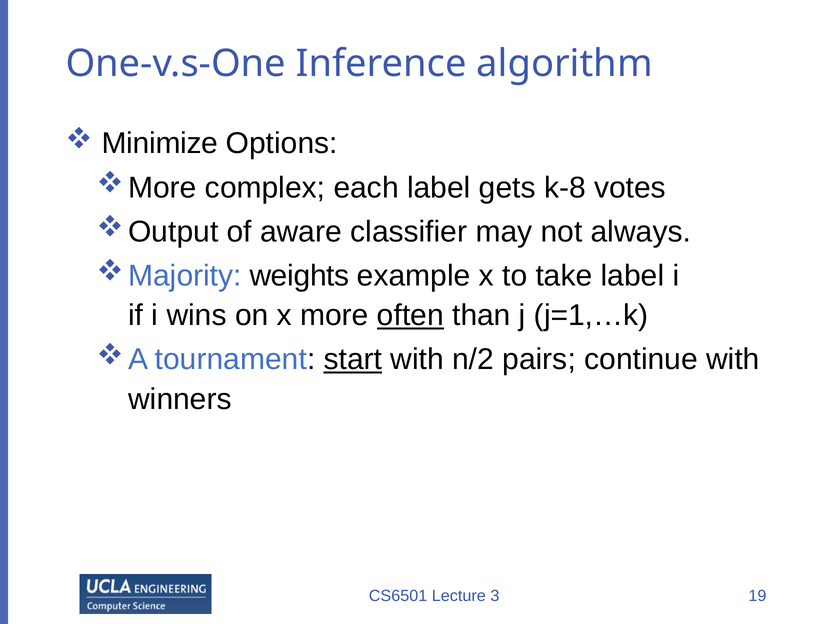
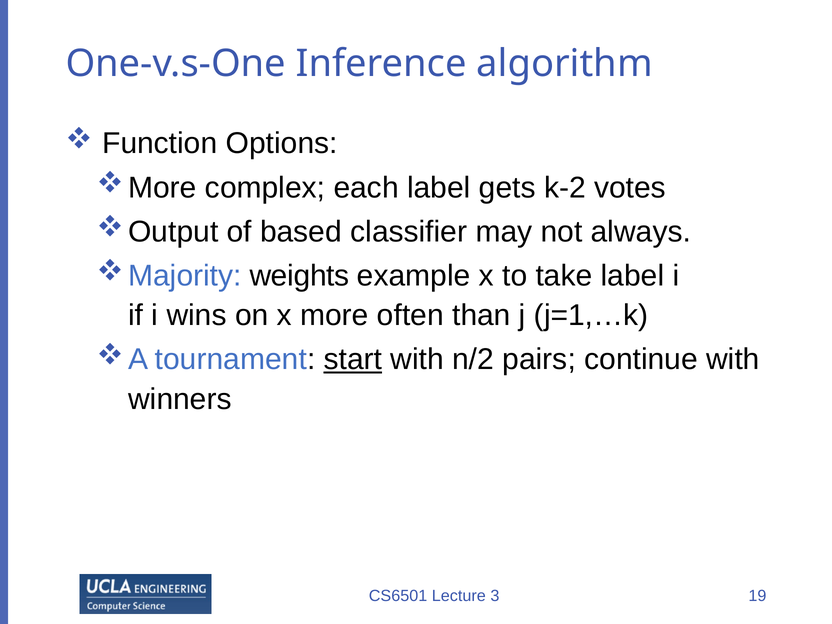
Minimize: Minimize -> Function (160, 144)
k-8: k-8 -> k-2 (565, 188)
aware: aware -> based (301, 232)
often underline: present -> none (410, 315)
